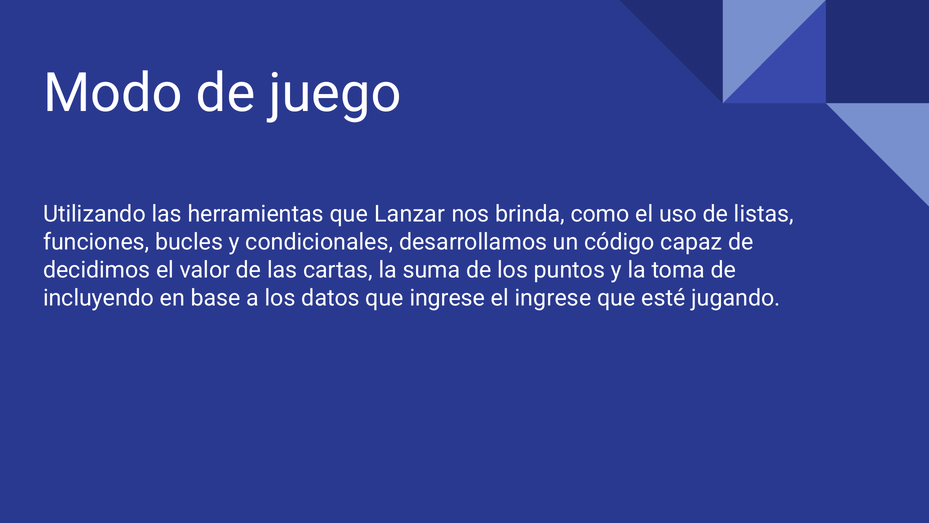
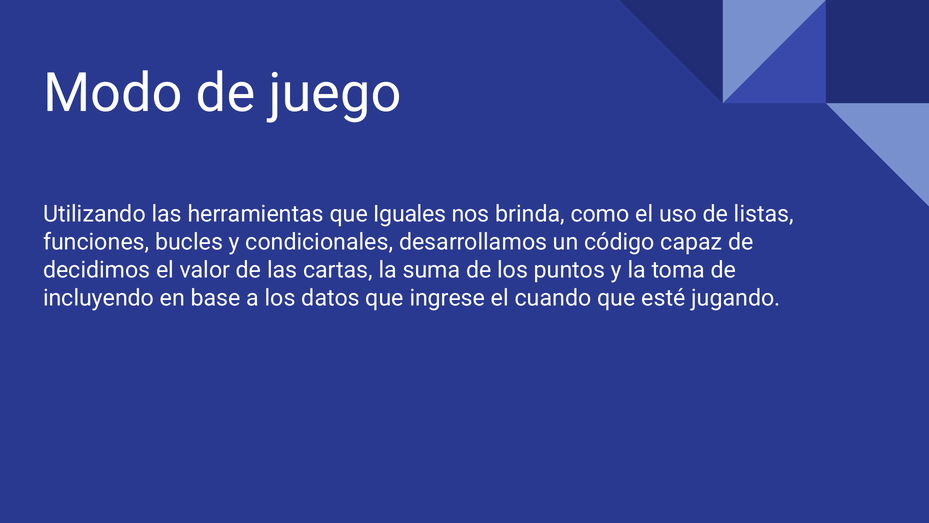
Lanzar: Lanzar -> Iguales (410, 214)
el ingrese: ingrese -> cuando (553, 298)
